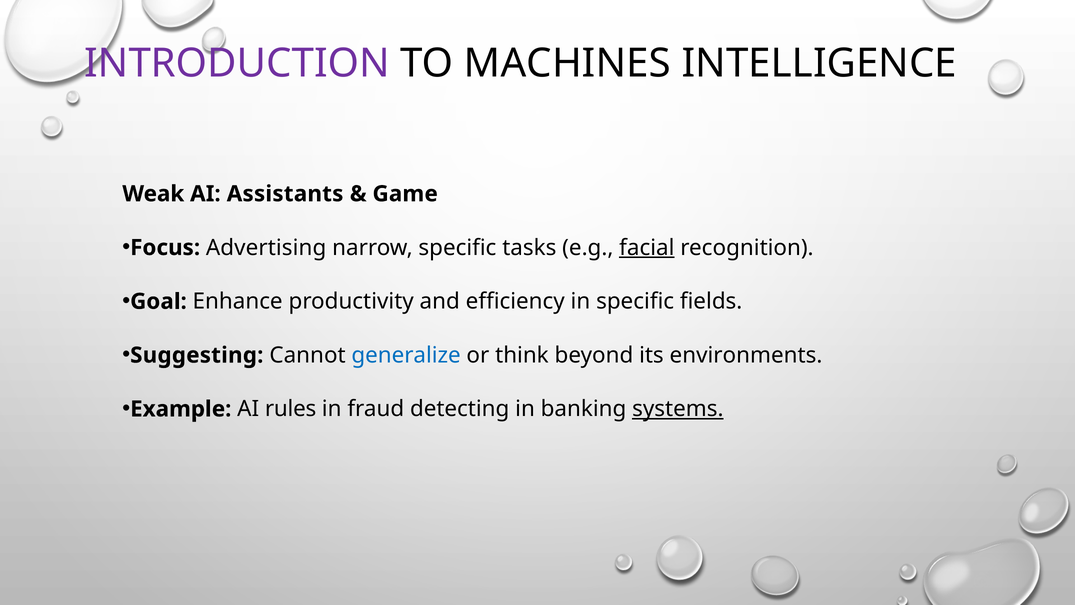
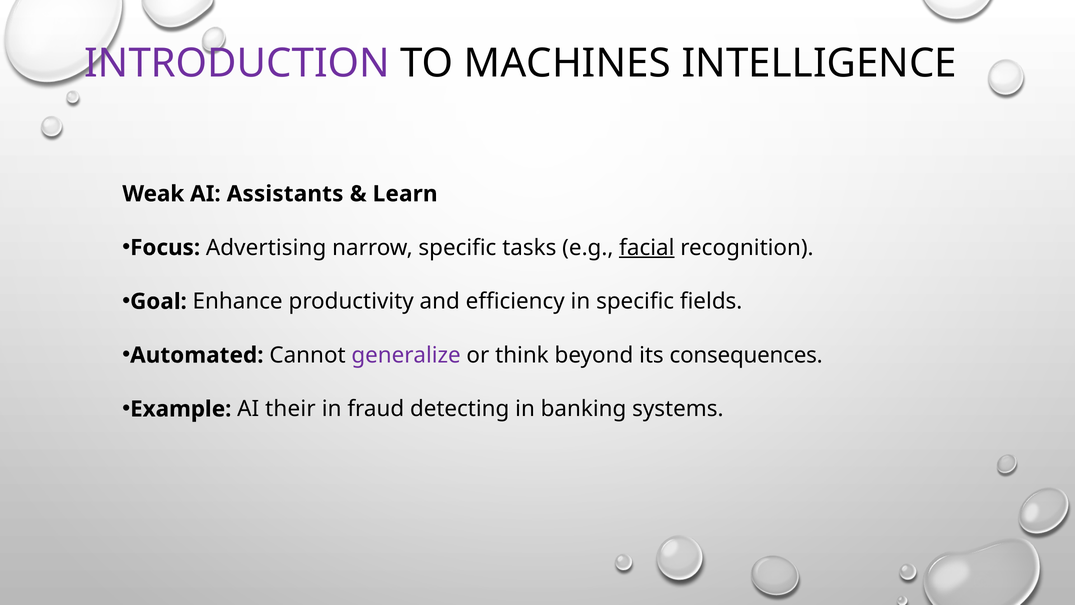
Game: Game -> Learn (405, 194)
Suggesting: Suggesting -> Automated (197, 355)
generalize colour: blue -> purple (406, 355)
environments: environments -> consequences (746, 355)
rules: rules -> their (290, 409)
systems underline: present -> none (678, 409)
